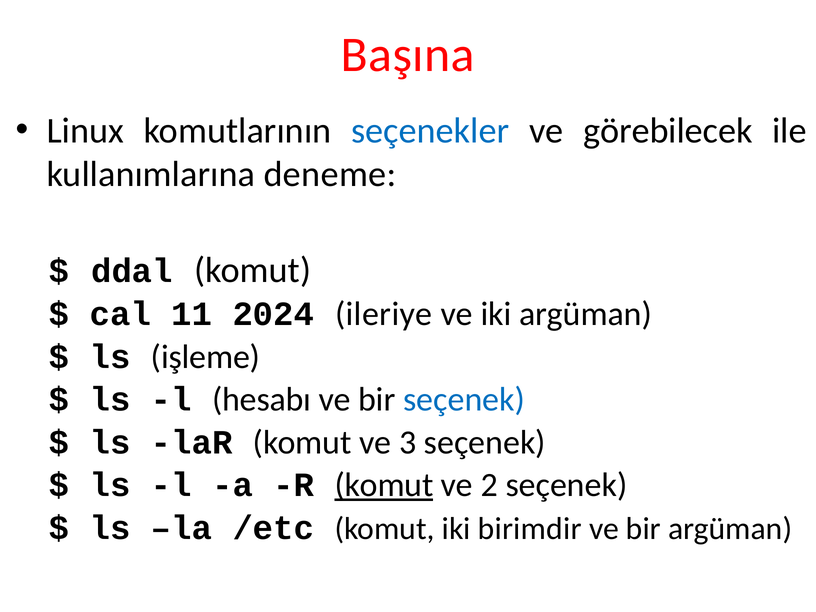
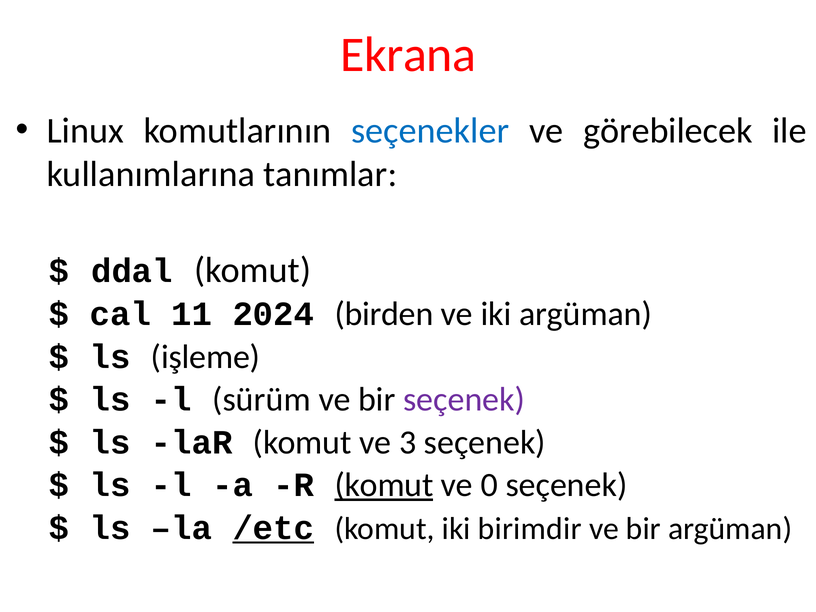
Başına: Başına -> Ekrana (408, 55)
deneme: deneme -> tanımlar (330, 174)
ileriye: ileriye -> birden (384, 314)
hesabı: hesabı -> sürüm (261, 400)
seçenek colour: blue -> purple (464, 400)
2: 2 -> 0 (489, 485)
/etc underline: none -> present (273, 528)
